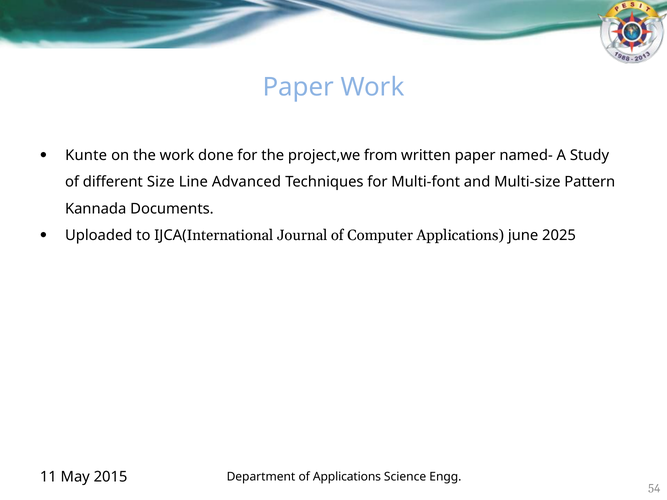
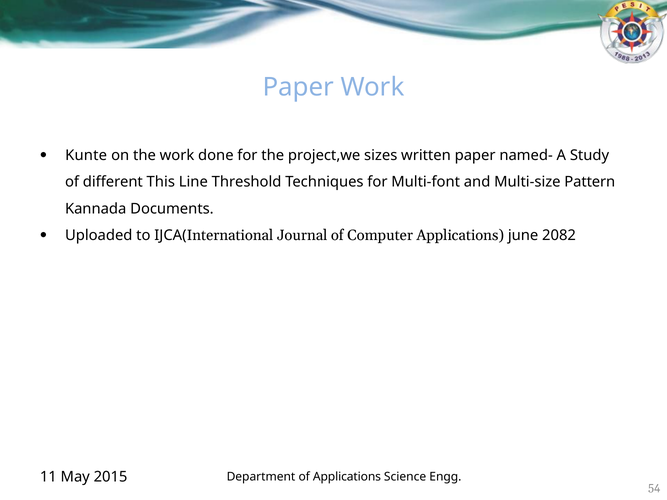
from: from -> sizes (381, 156)
Size: Size -> This (161, 182)
Advanced: Advanced -> Threshold (247, 182)
2025: 2025 -> 2082 (559, 235)
